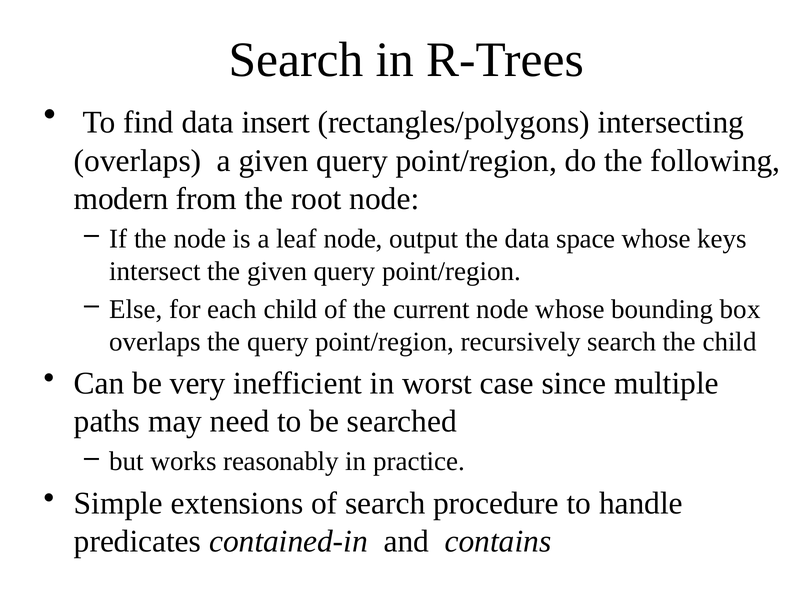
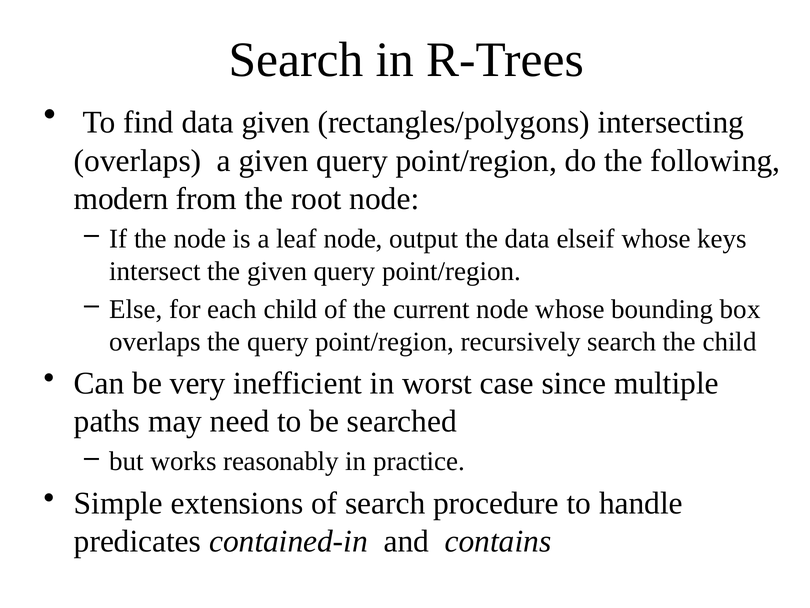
data insert: insert -> given (276, 122)
space: space -> elseif (586, 239)
